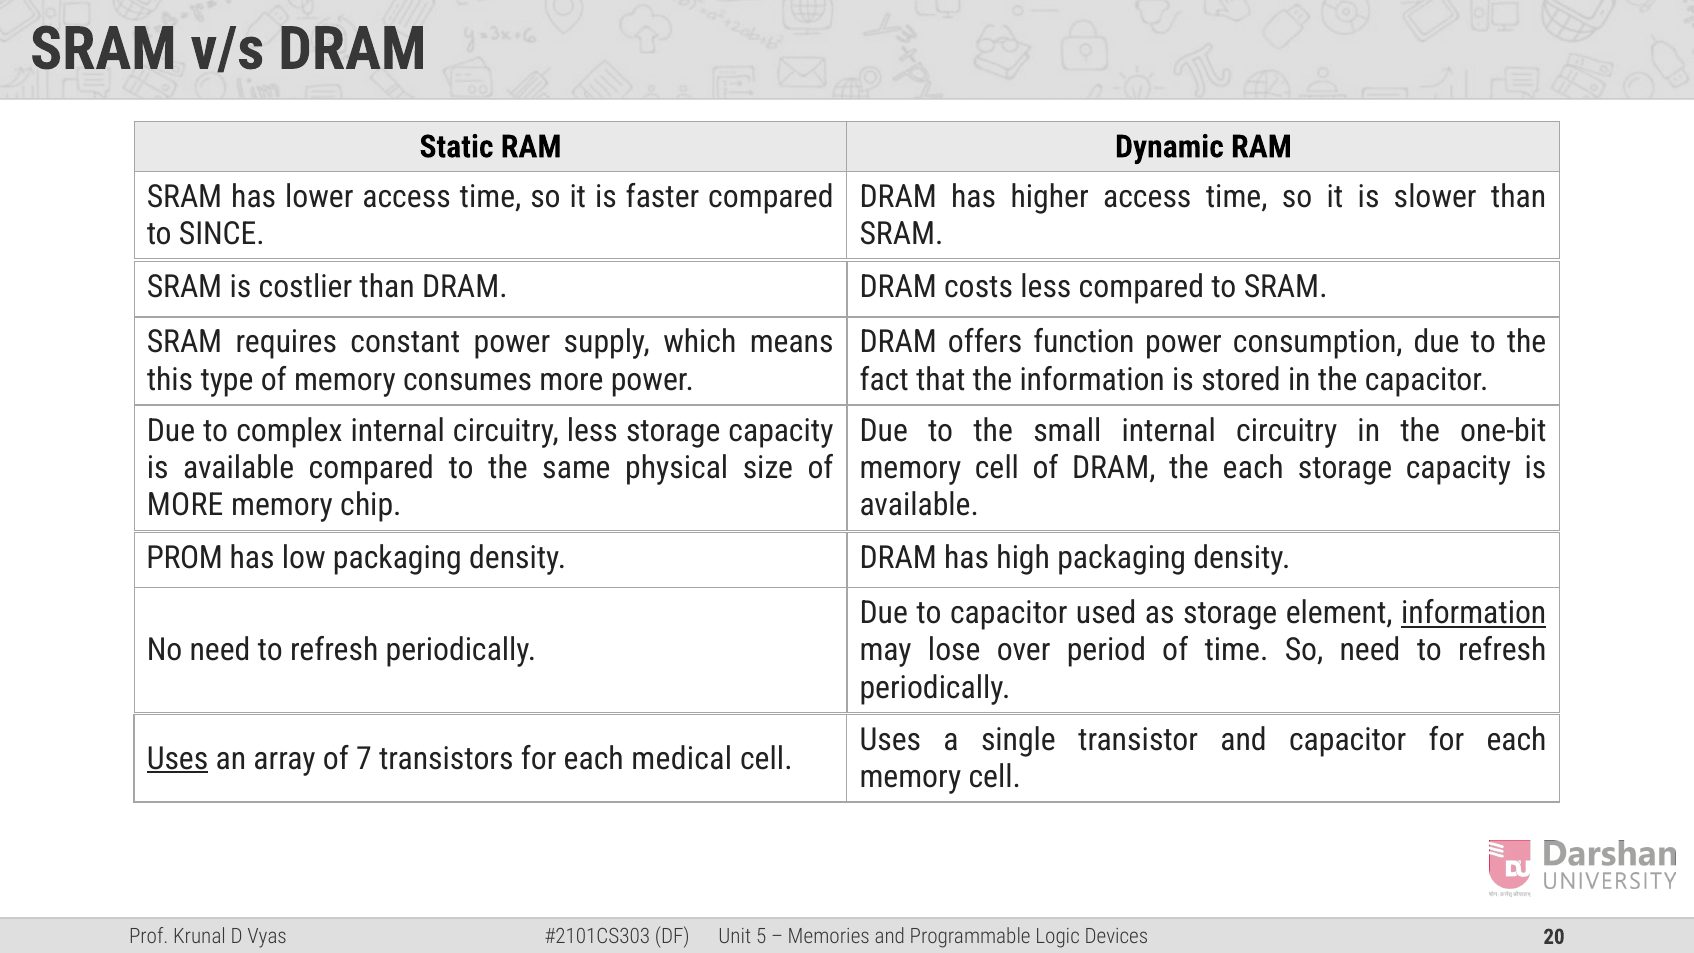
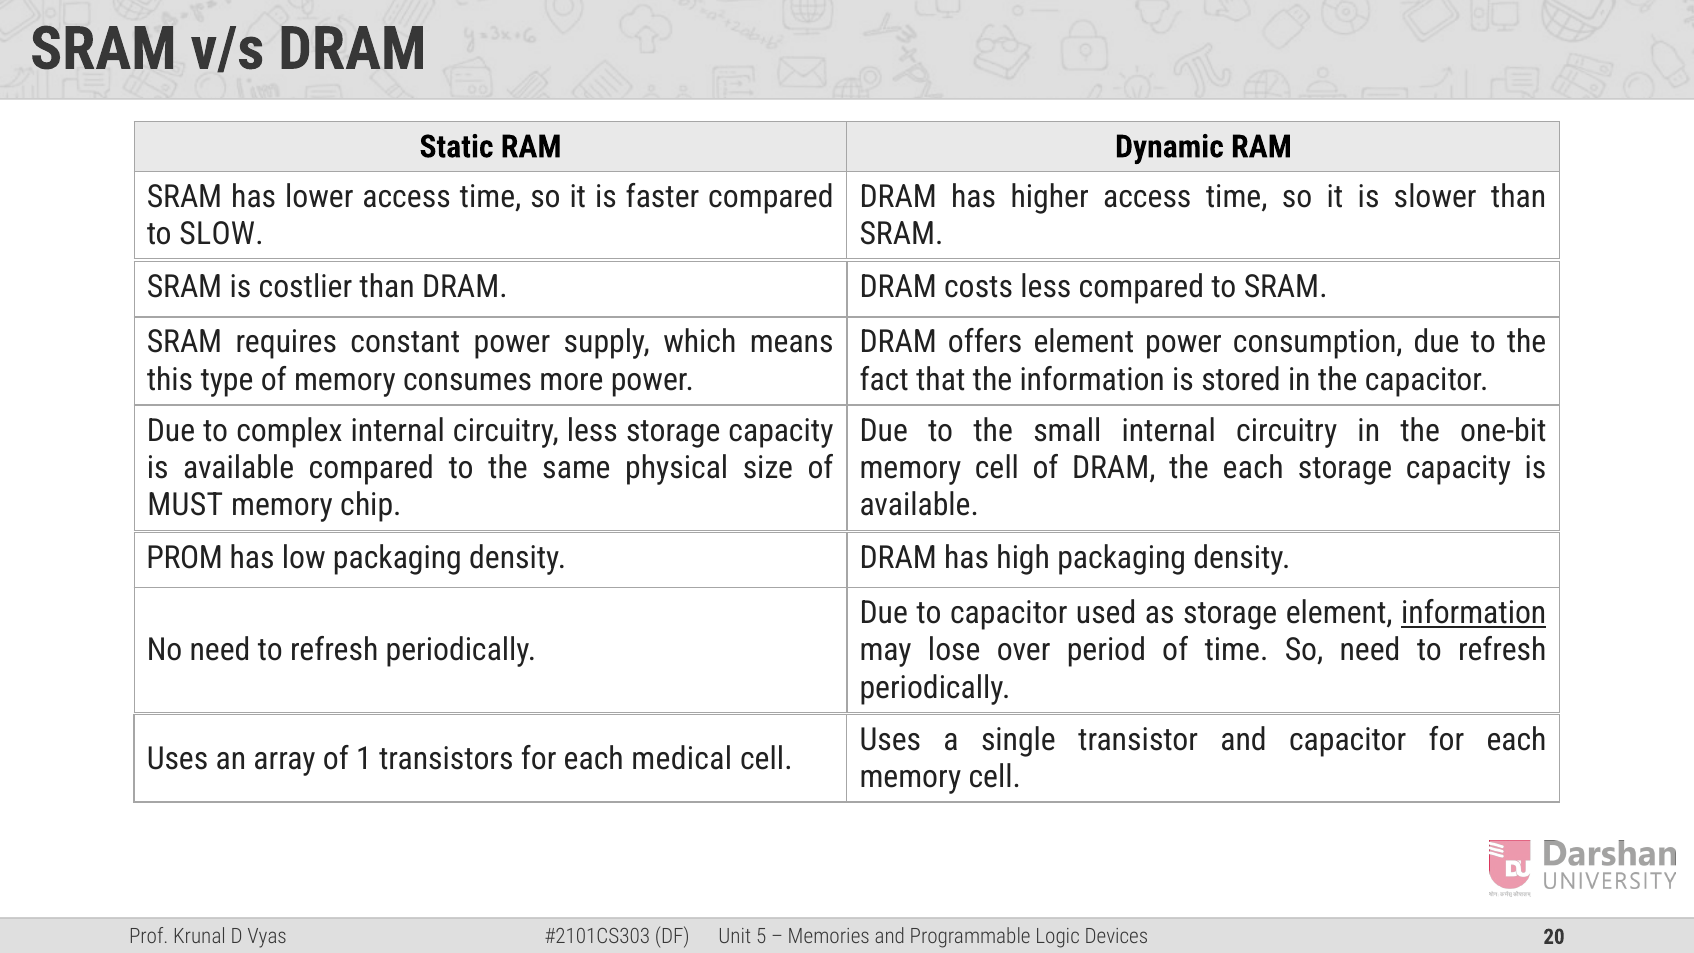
SINCE: SINCE -> SLOW (222, 234)
offers function: function -> element (1084, 342)
MORE: MORE -> MUST (185, 505)
Uses underline: present -> none (178, 759)
7: 7 -> 1 (364, 759)
